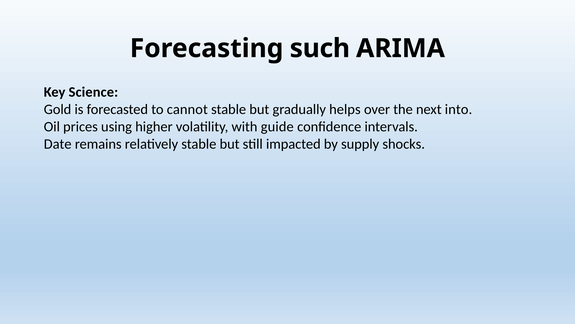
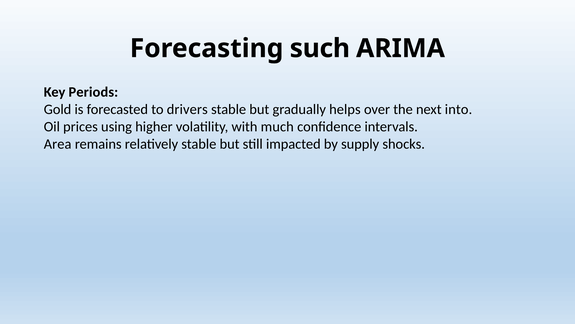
Science: Science -> Periods (93, 92)
cannot: cannot -> drivers (187, 109)
guide: guide -> much (277, 127)
Date: Date -> Area (58, 144)
